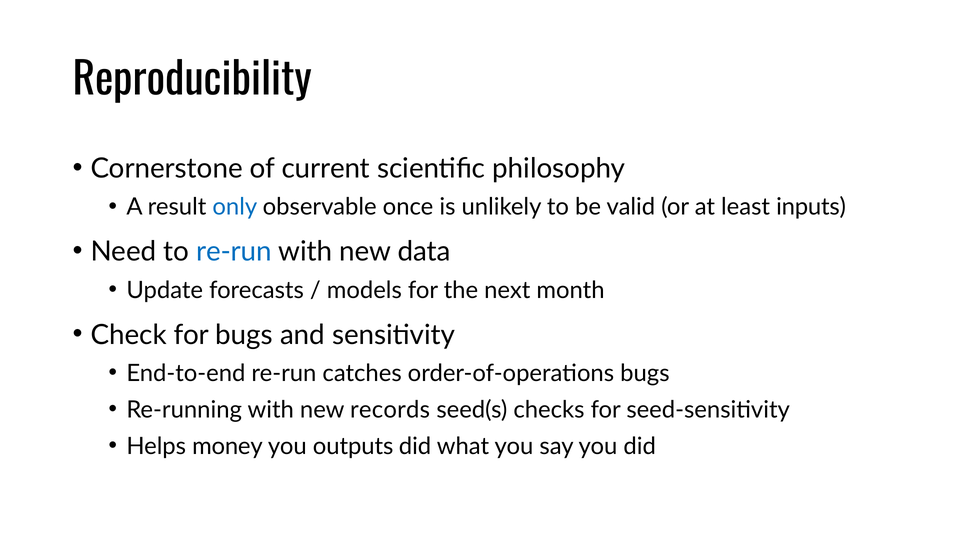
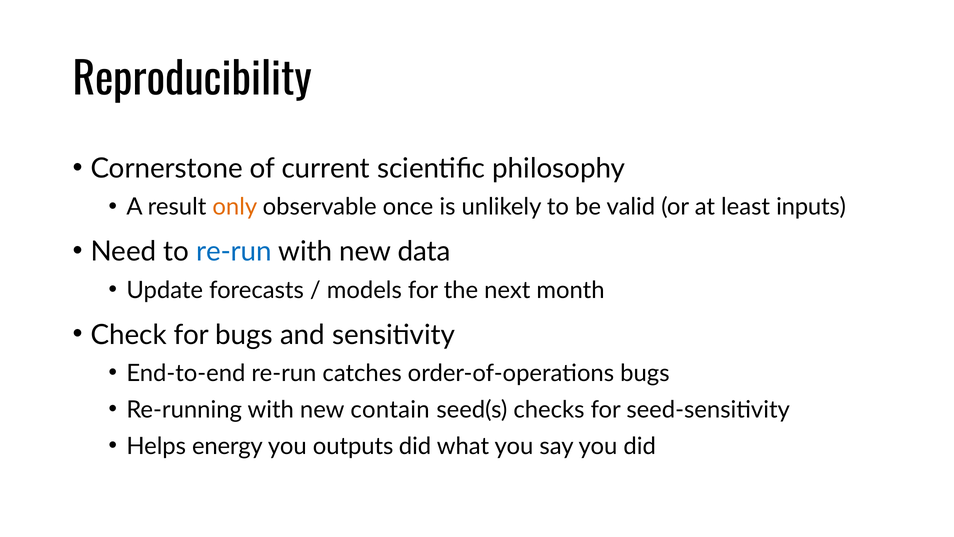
only colour: blue -> orange (235, 207)
records: records -> contain (390, 410)
money: money -> energy (227, 446)
